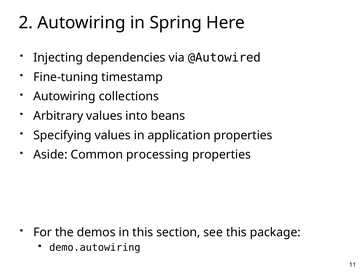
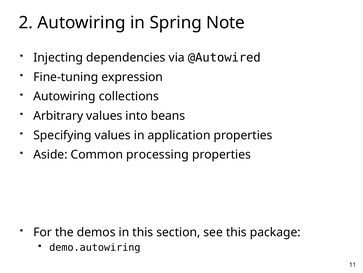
Here: Here -> Note (226, 23)
timestamp: timestamp -> expression (132, 77)
